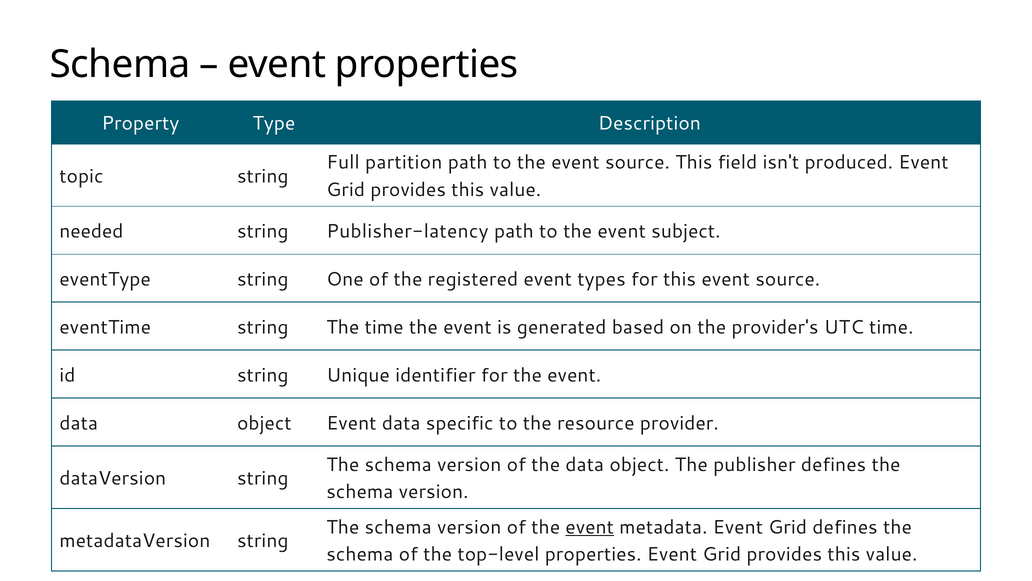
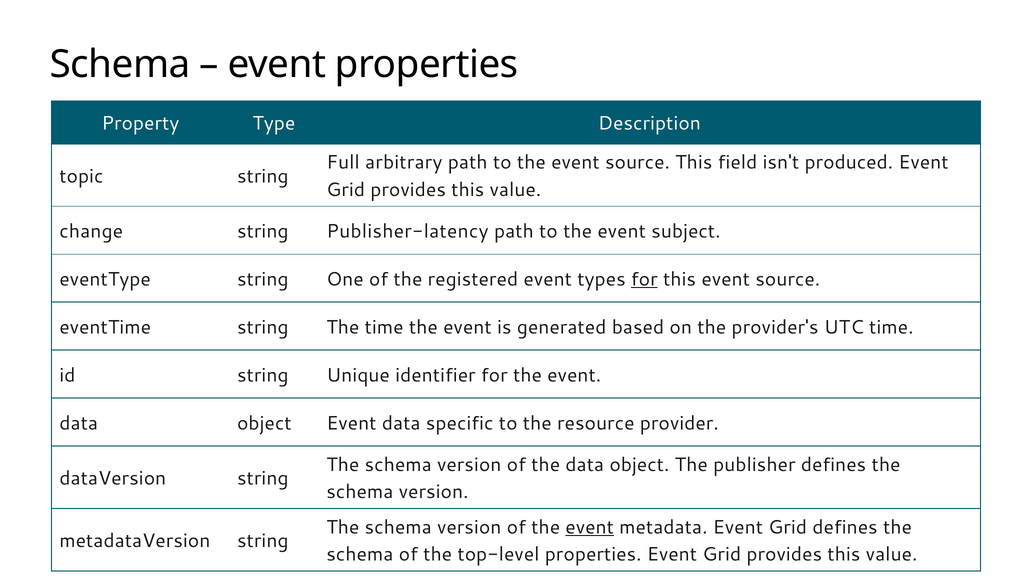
partition: partition -> arbitrary (404, 162)
needed: needed -> change (91, 231)
for underline: none -> present (644, 279)
